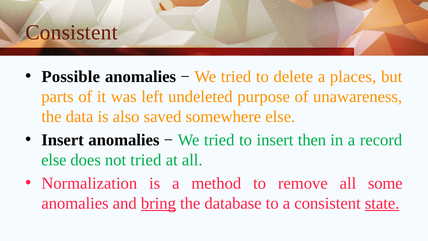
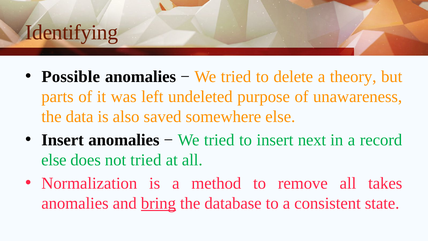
Consistent: Consistent -> Identifying (72, 33)
places: places -> theory (353, 76)
then: then -> next (312, 140)
some: some -> takes (385, 183)
state underline: present -> none (382, 203)
